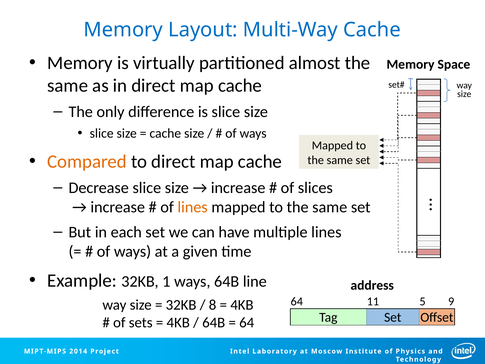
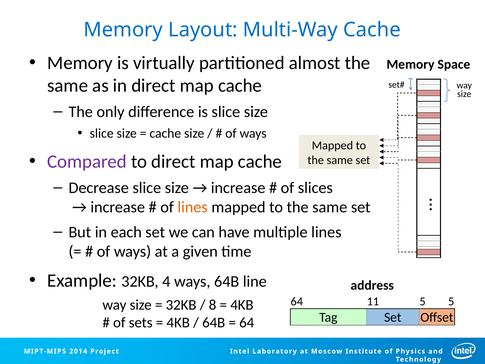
Compared colour: orange -> purple (87, 161)
1: 1 -> 4 (166, 281)
5 9: 9 -> 5 (451, 301)
